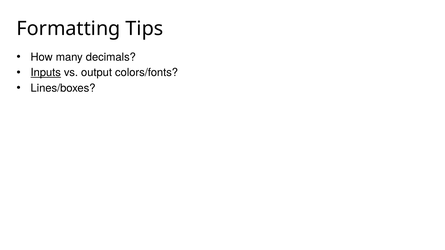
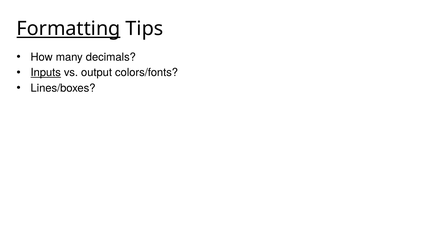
Formatting underline: none -> present (69, 29)
